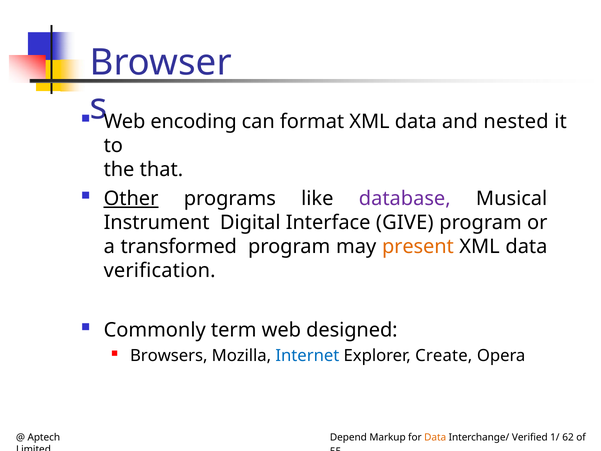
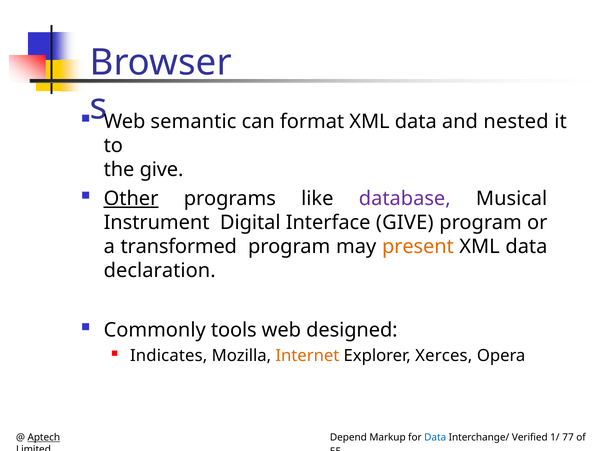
encoding: encoding -> semantic (193, 121)
the that: that -> give (162, 170)
verification: verification -> declaration (160, 271)
term: term -> tools (234, 330)
Browsers: Browsers -> Indicates (169, 356)
Internet colour: blue -> orange (307, 356)
Create: Create -> Xerces (444, 356)
Aptech underline: none -> present (44, 437)
Data colour: orange -> blue (435, 437)
62: 62 -> 77 (568, 437)
